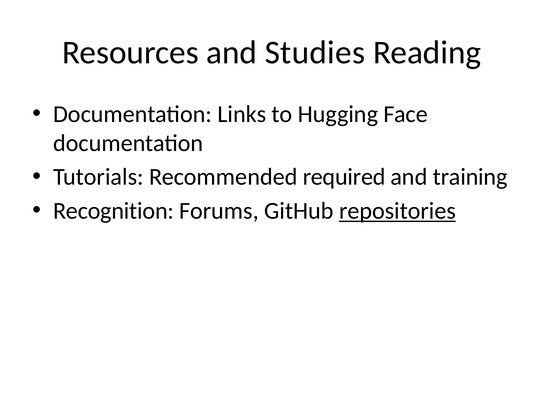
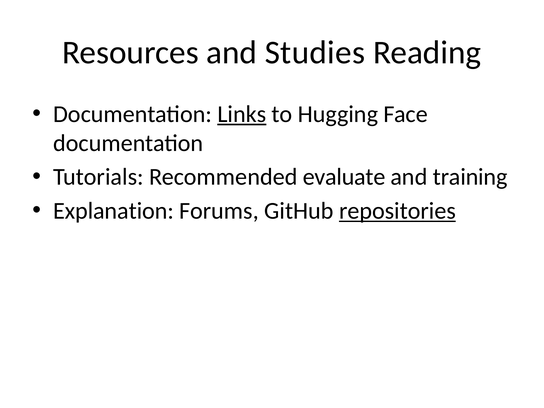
Links underline: none -> present (242, 114)
required: required -> evaluate (344, 177)
Recognition: Recognition -> Explanation (113, 211)
